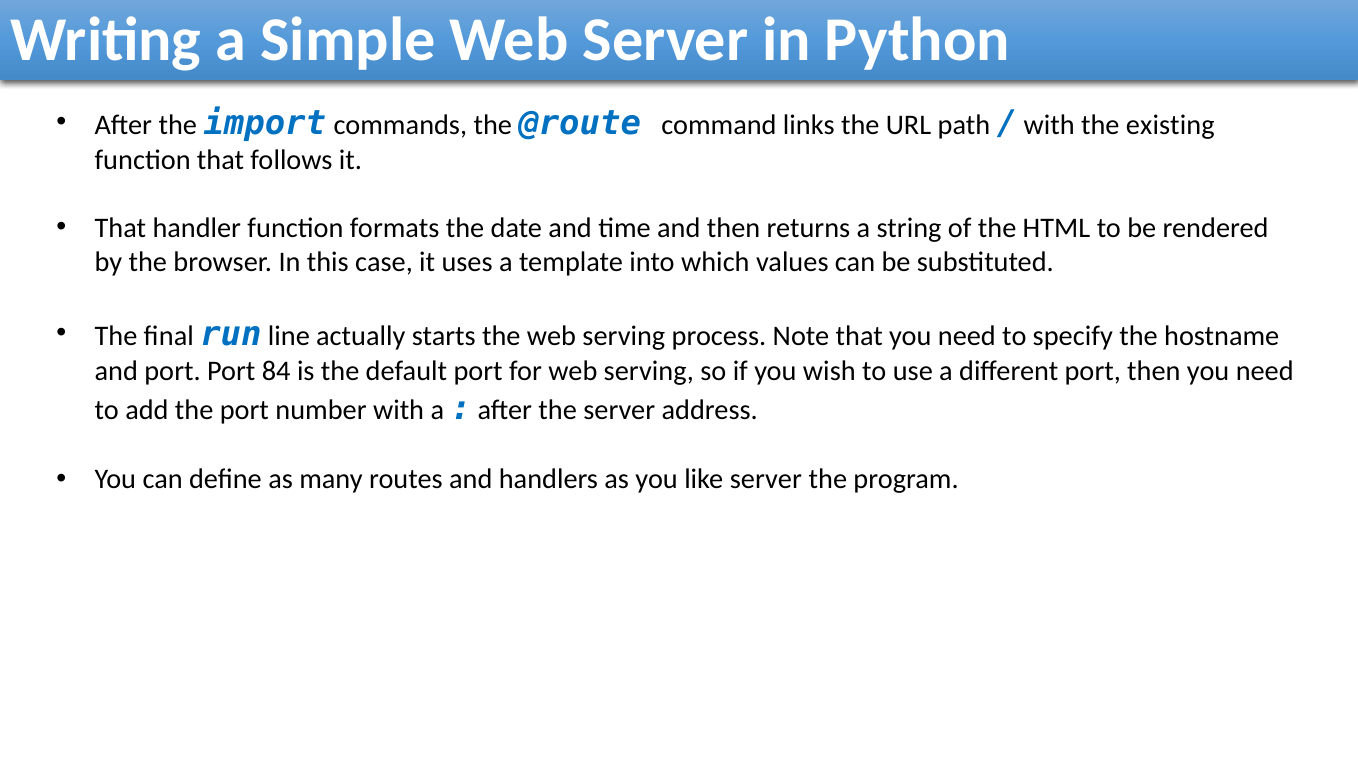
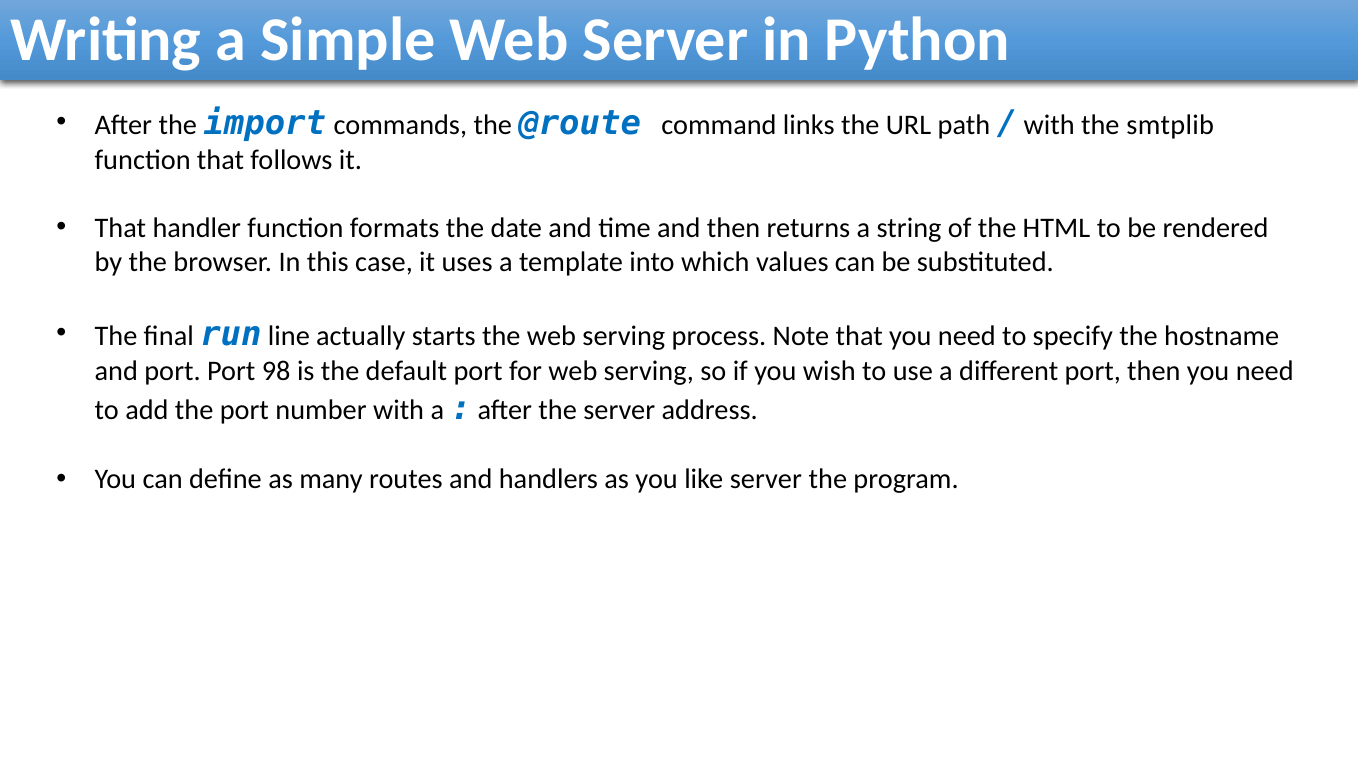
existing: existing -> smtplib (1170, 125)
84: 84 -> 98 (276, 371)
